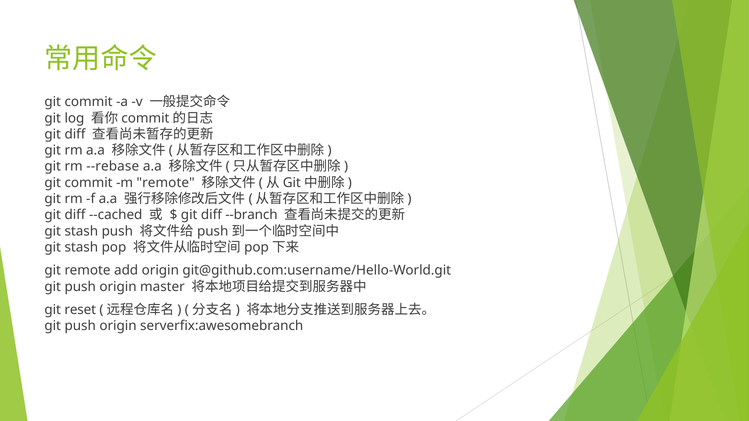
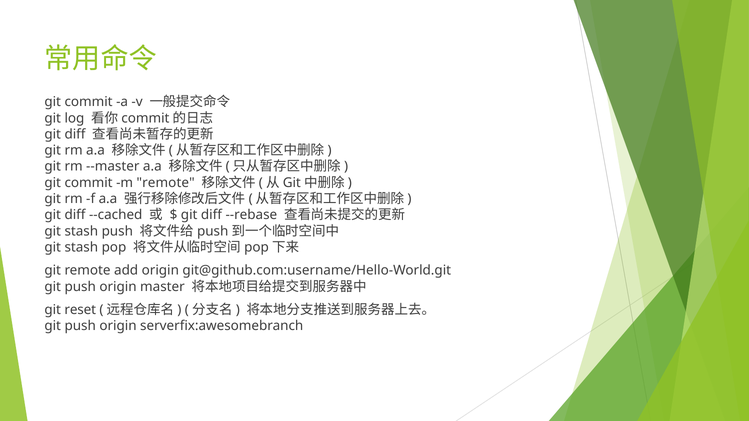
--rebase: --rebase -> --master (113, 167)
--branch: --branch -> --rebase (251, 215)
